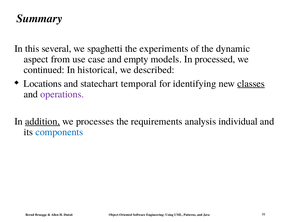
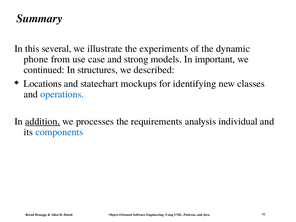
spaghetti: spaghetti -> illustrate (105, 49)
aspect: aspect -> phone (36, 59)
empty: empty -> strong (136, 59)
processed: processed -> important (215, 59)
historical: historical -> structures (98, 70)
temporal: temporal -> mockups (139, 84)
classes underline: present -> none (251, 84)
operations colour: purple -> blue (62, 94)
